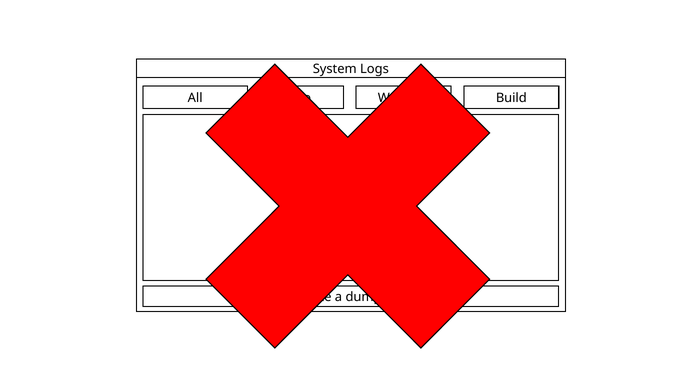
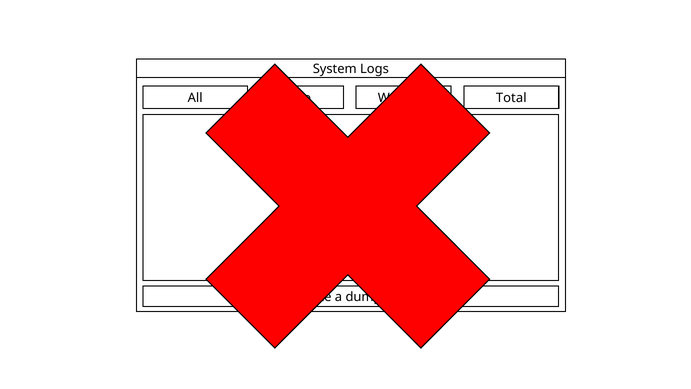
Build: Build -> Total (511, 98)
